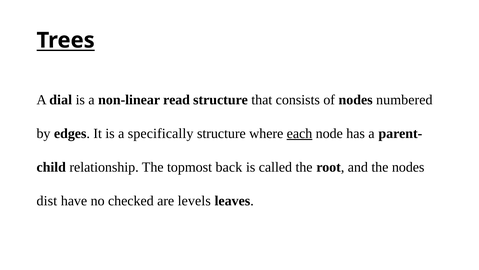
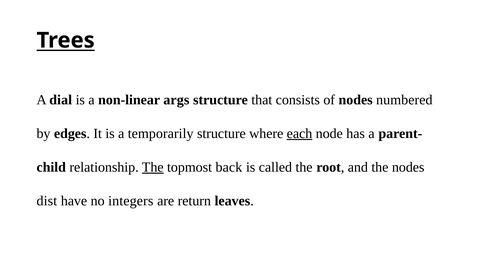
read: read -> args (176, 100)
specifically: specifically -> temporarily (161, 133)
The underline: none -> present (153, 167)
checked: checked -> integers (131, 200)
levels: levels -> return (194, 200)
